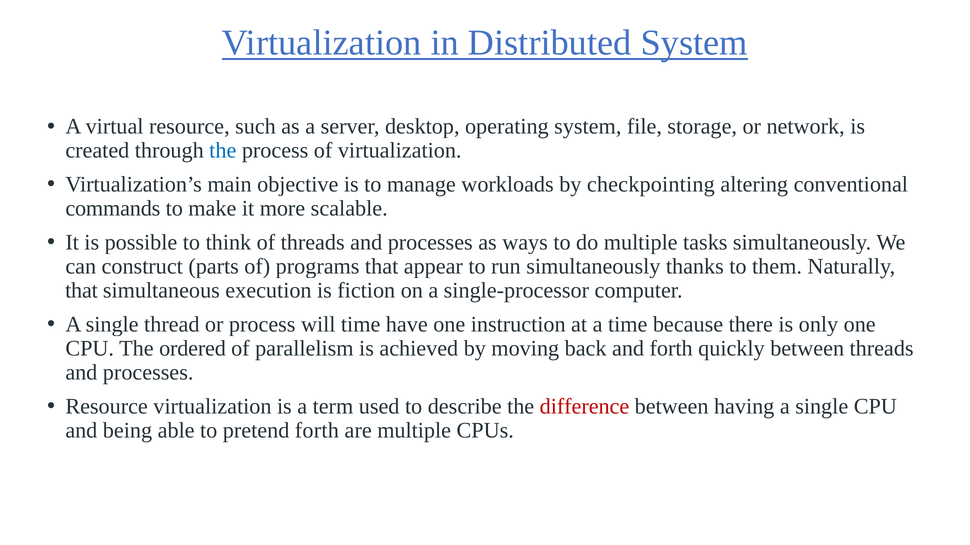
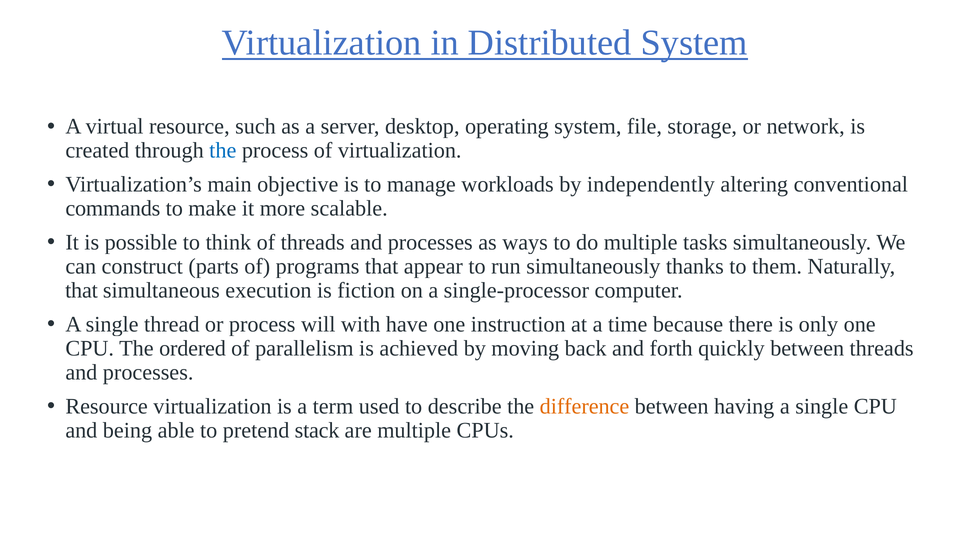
checkpointing: checkpointing -> independently (651, 185)
will time: time -> with (361, 325)
difference colour: red -> orange (584, 407)
pretend forth: forth -> stack (317, 431)
